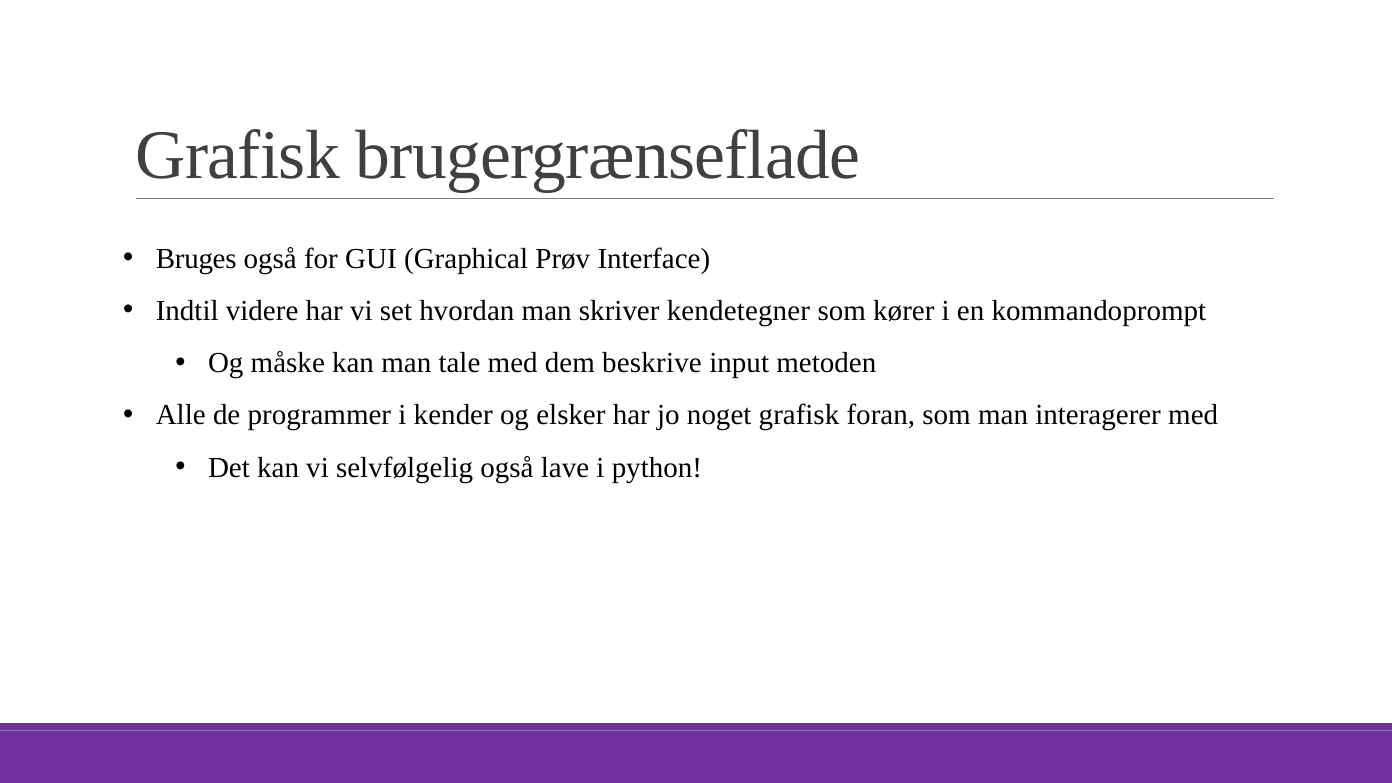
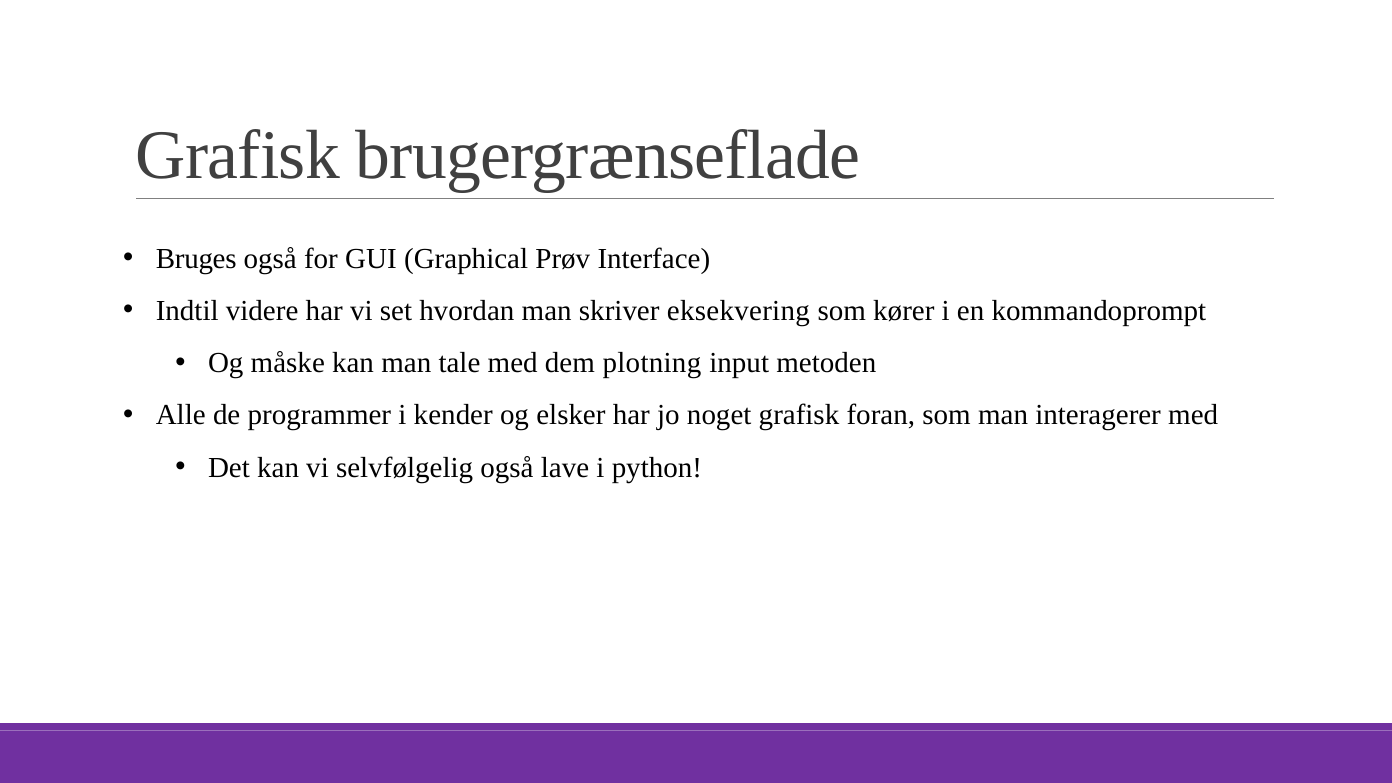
kendetegner: kendetegner -> eksekvering (738, 311)
beskrive: beskrive -> plotning (652, 363)
